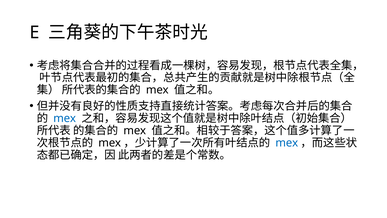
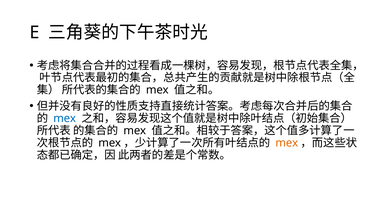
mex colour: blue -> orange (287, 143)
